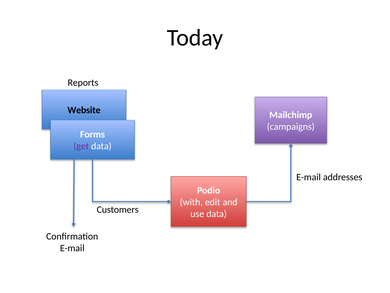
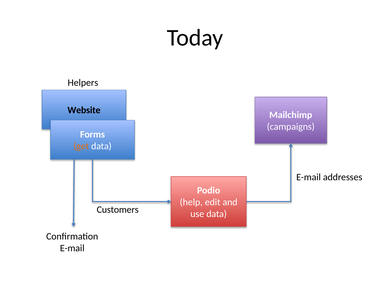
Reports: Reports -> Helpers (83, 82)
get colour: purple -> orange (81, 146)
with: with -> help (191, 202)
